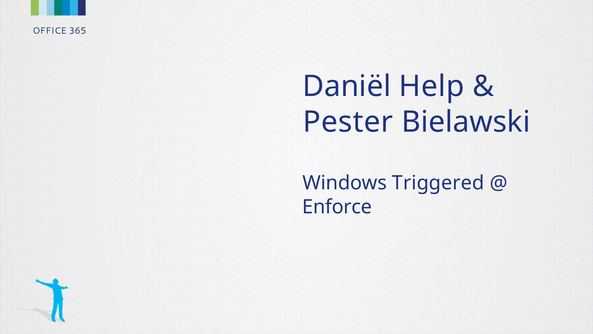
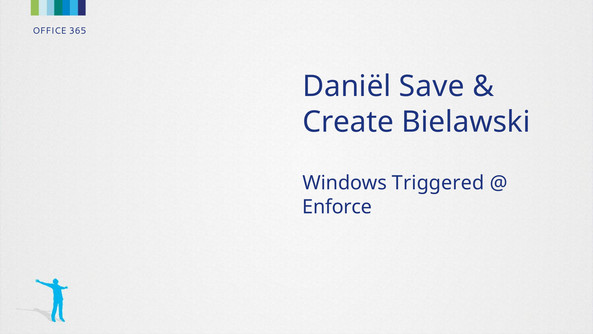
Help: Help -> Save (432, 86)
Pester: Pester -> Create (348, 122)
